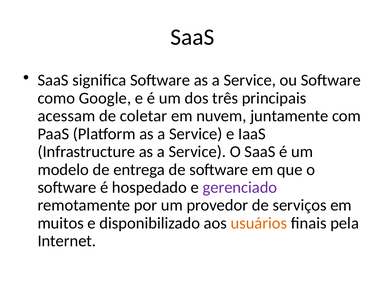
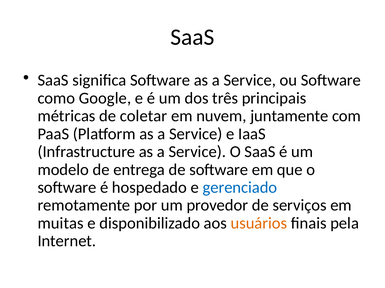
acessam: acessam -> métricas (66, 116)
gerenciado colour: purple -> blue (240, 188)
muitos: muitos -> muitas (61, 224)
